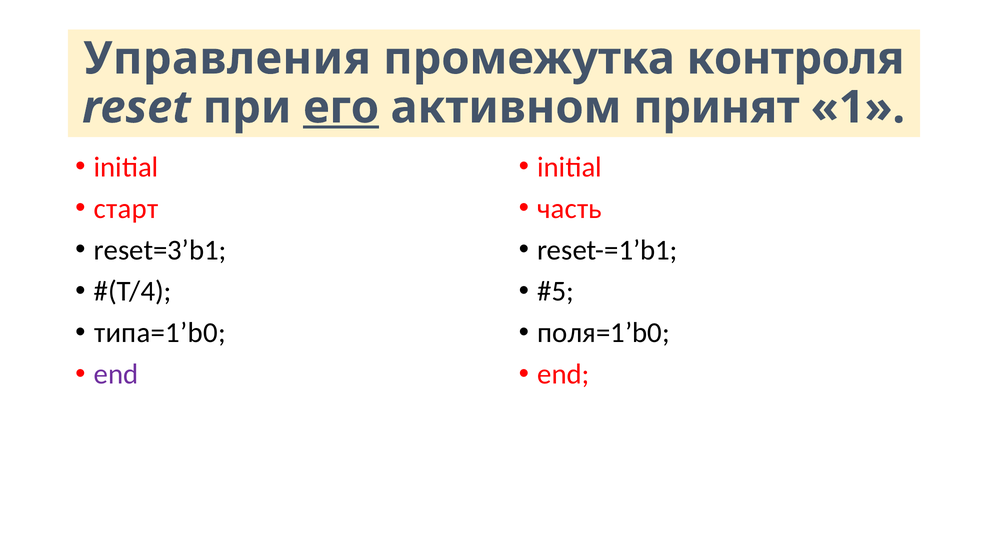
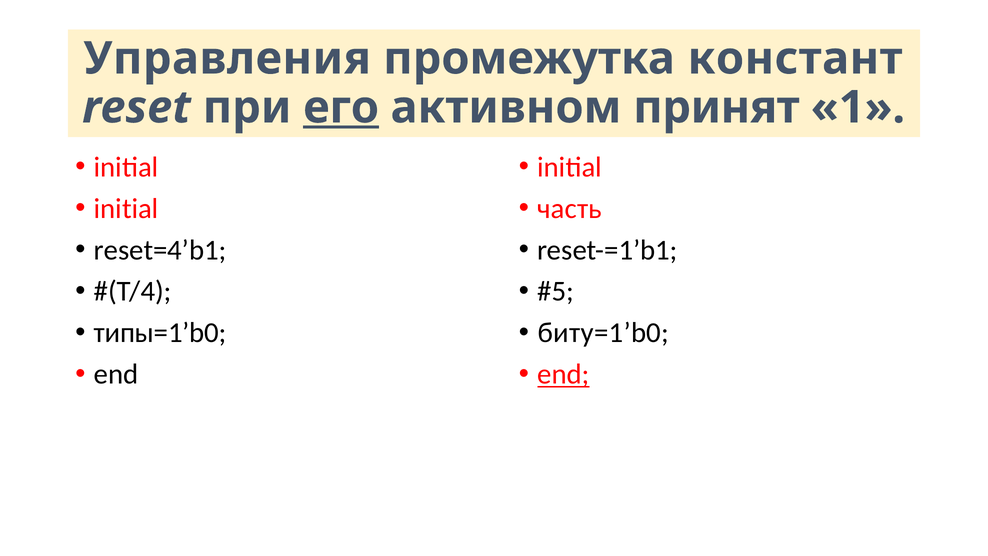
контроля: контроля -> констант (795, 59)
старт: старт -> initial (126, 208)
reset=3’b1: reset=3’b1 -> reset=4’b1 (160, 250)
типа=1’b0: типа=1’b0 -> типы=1’b0 (160, 333)
поля=1’b0: поля=1’b0 -> биту=1’b0 (603, 333)
end colour: purple -> black (116, 374)
end underline: none -> present (563, 374)
